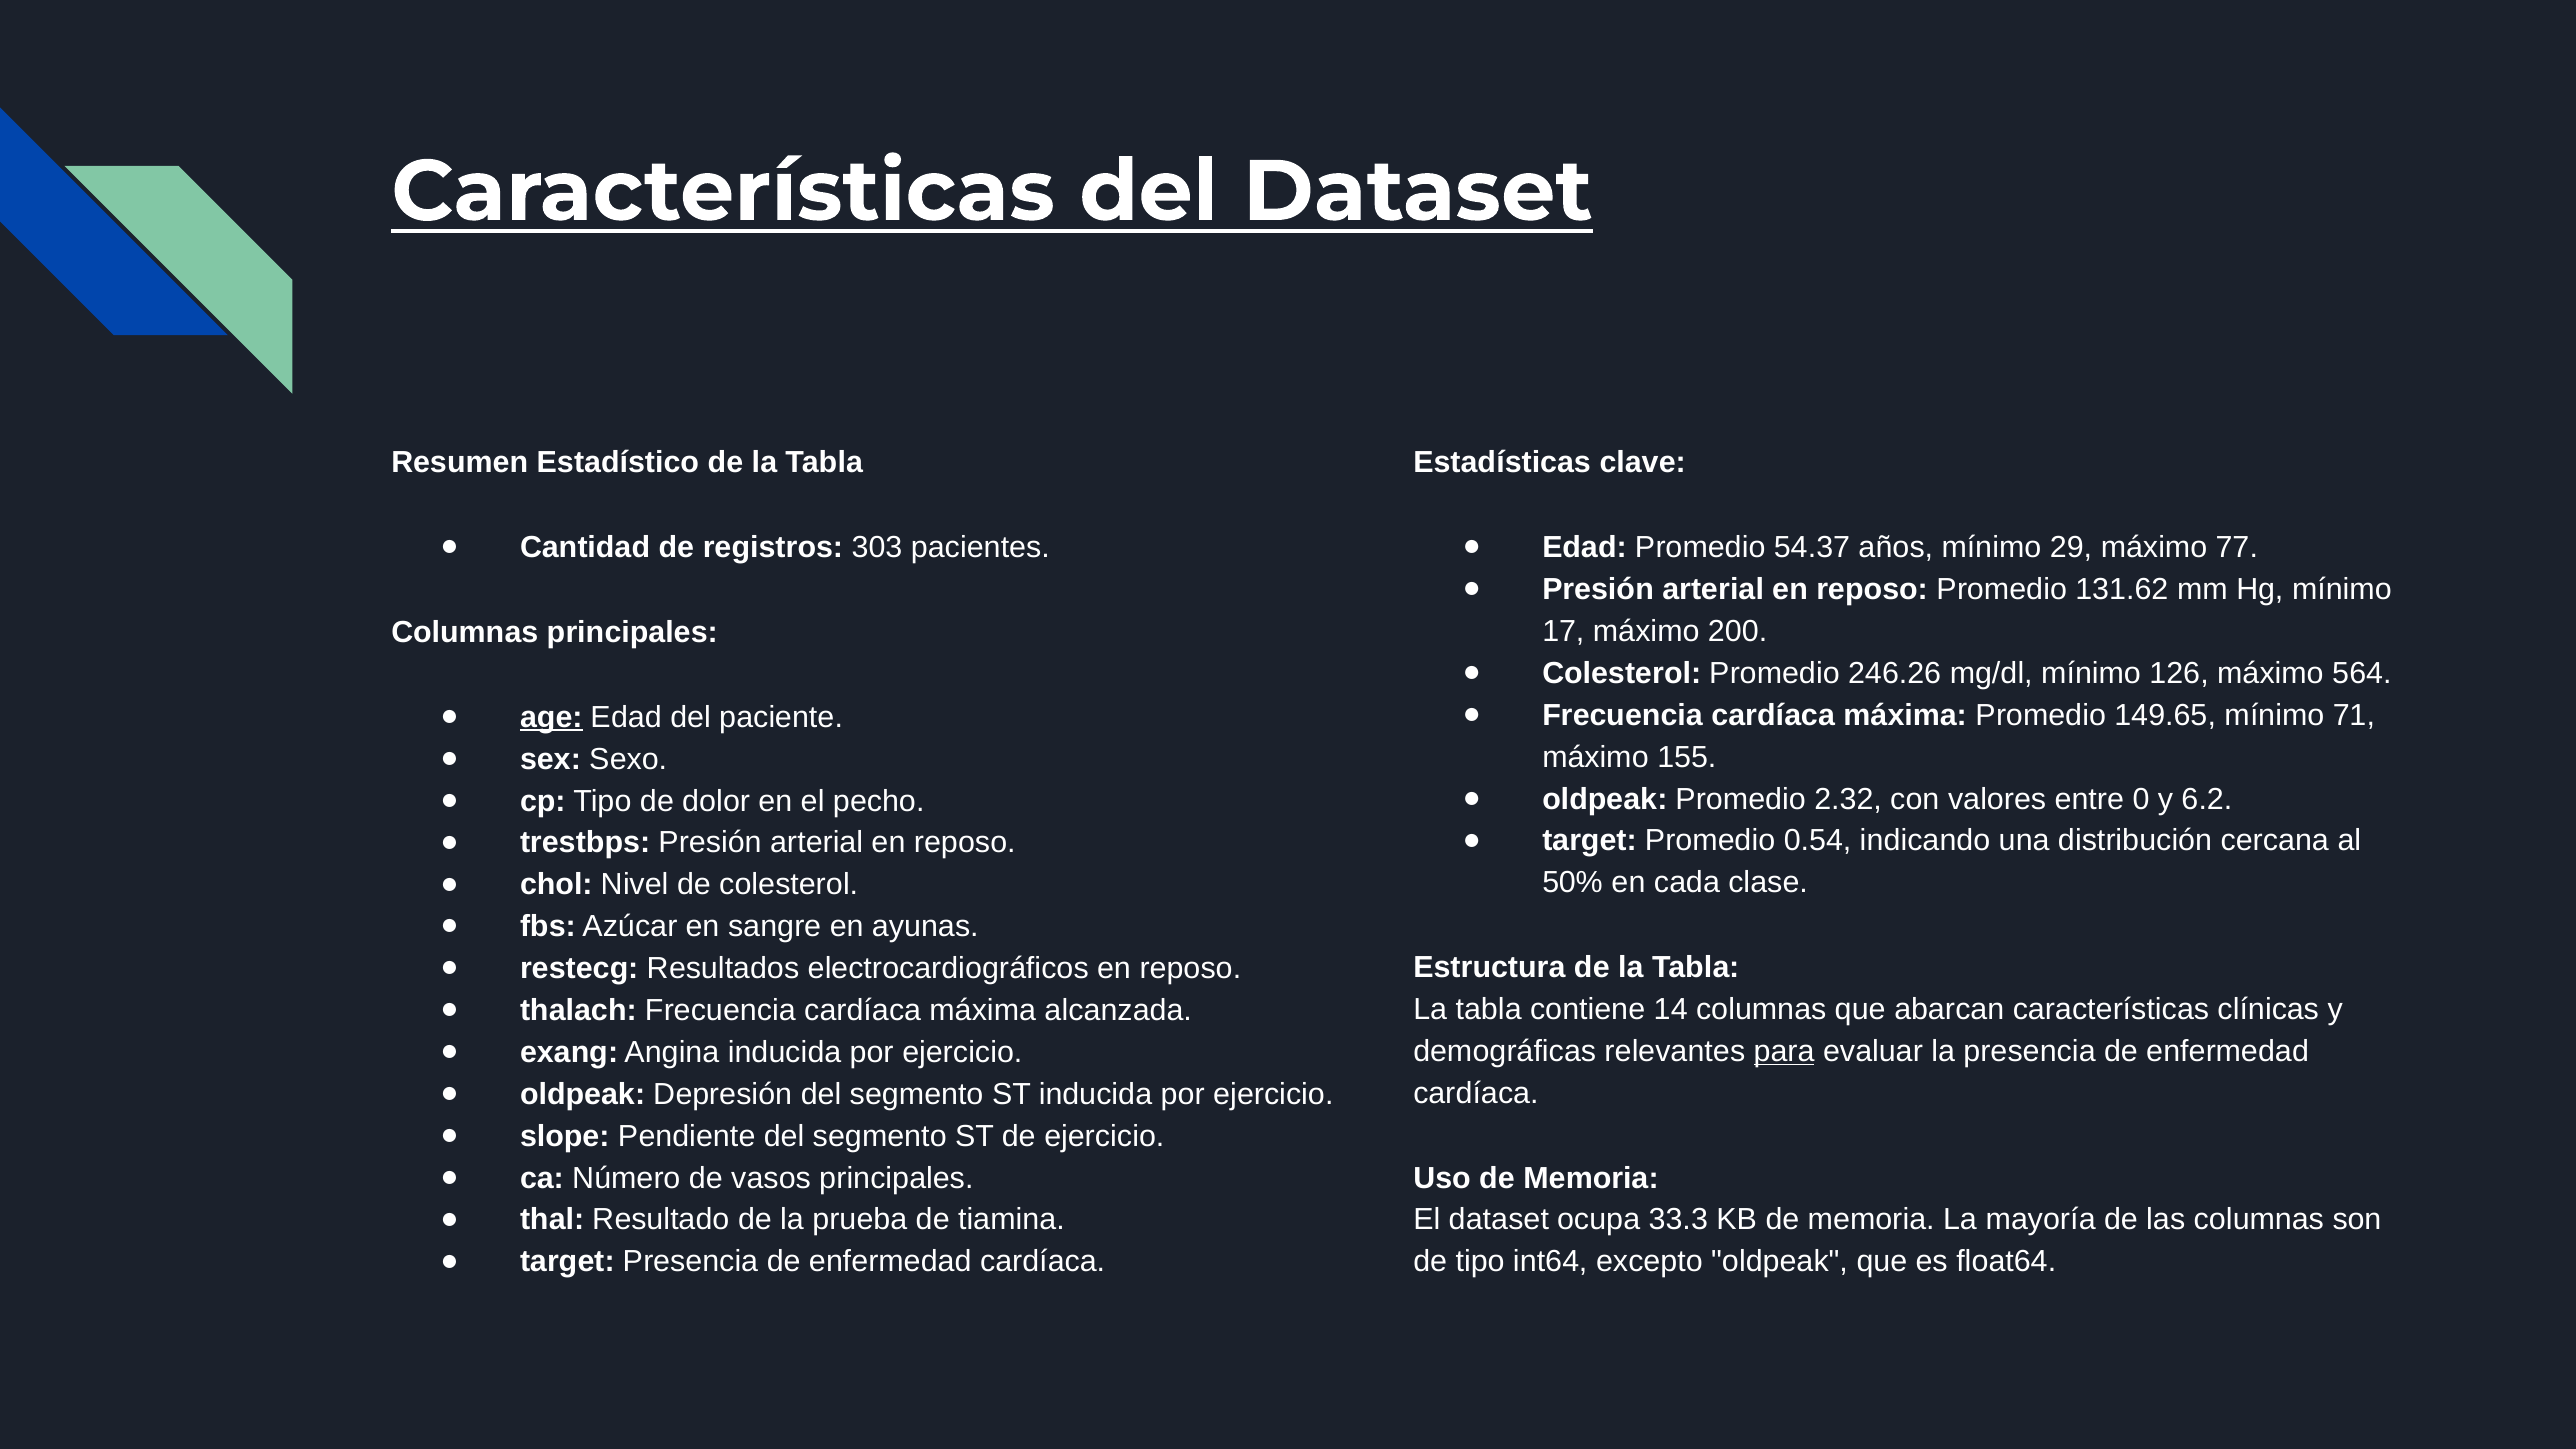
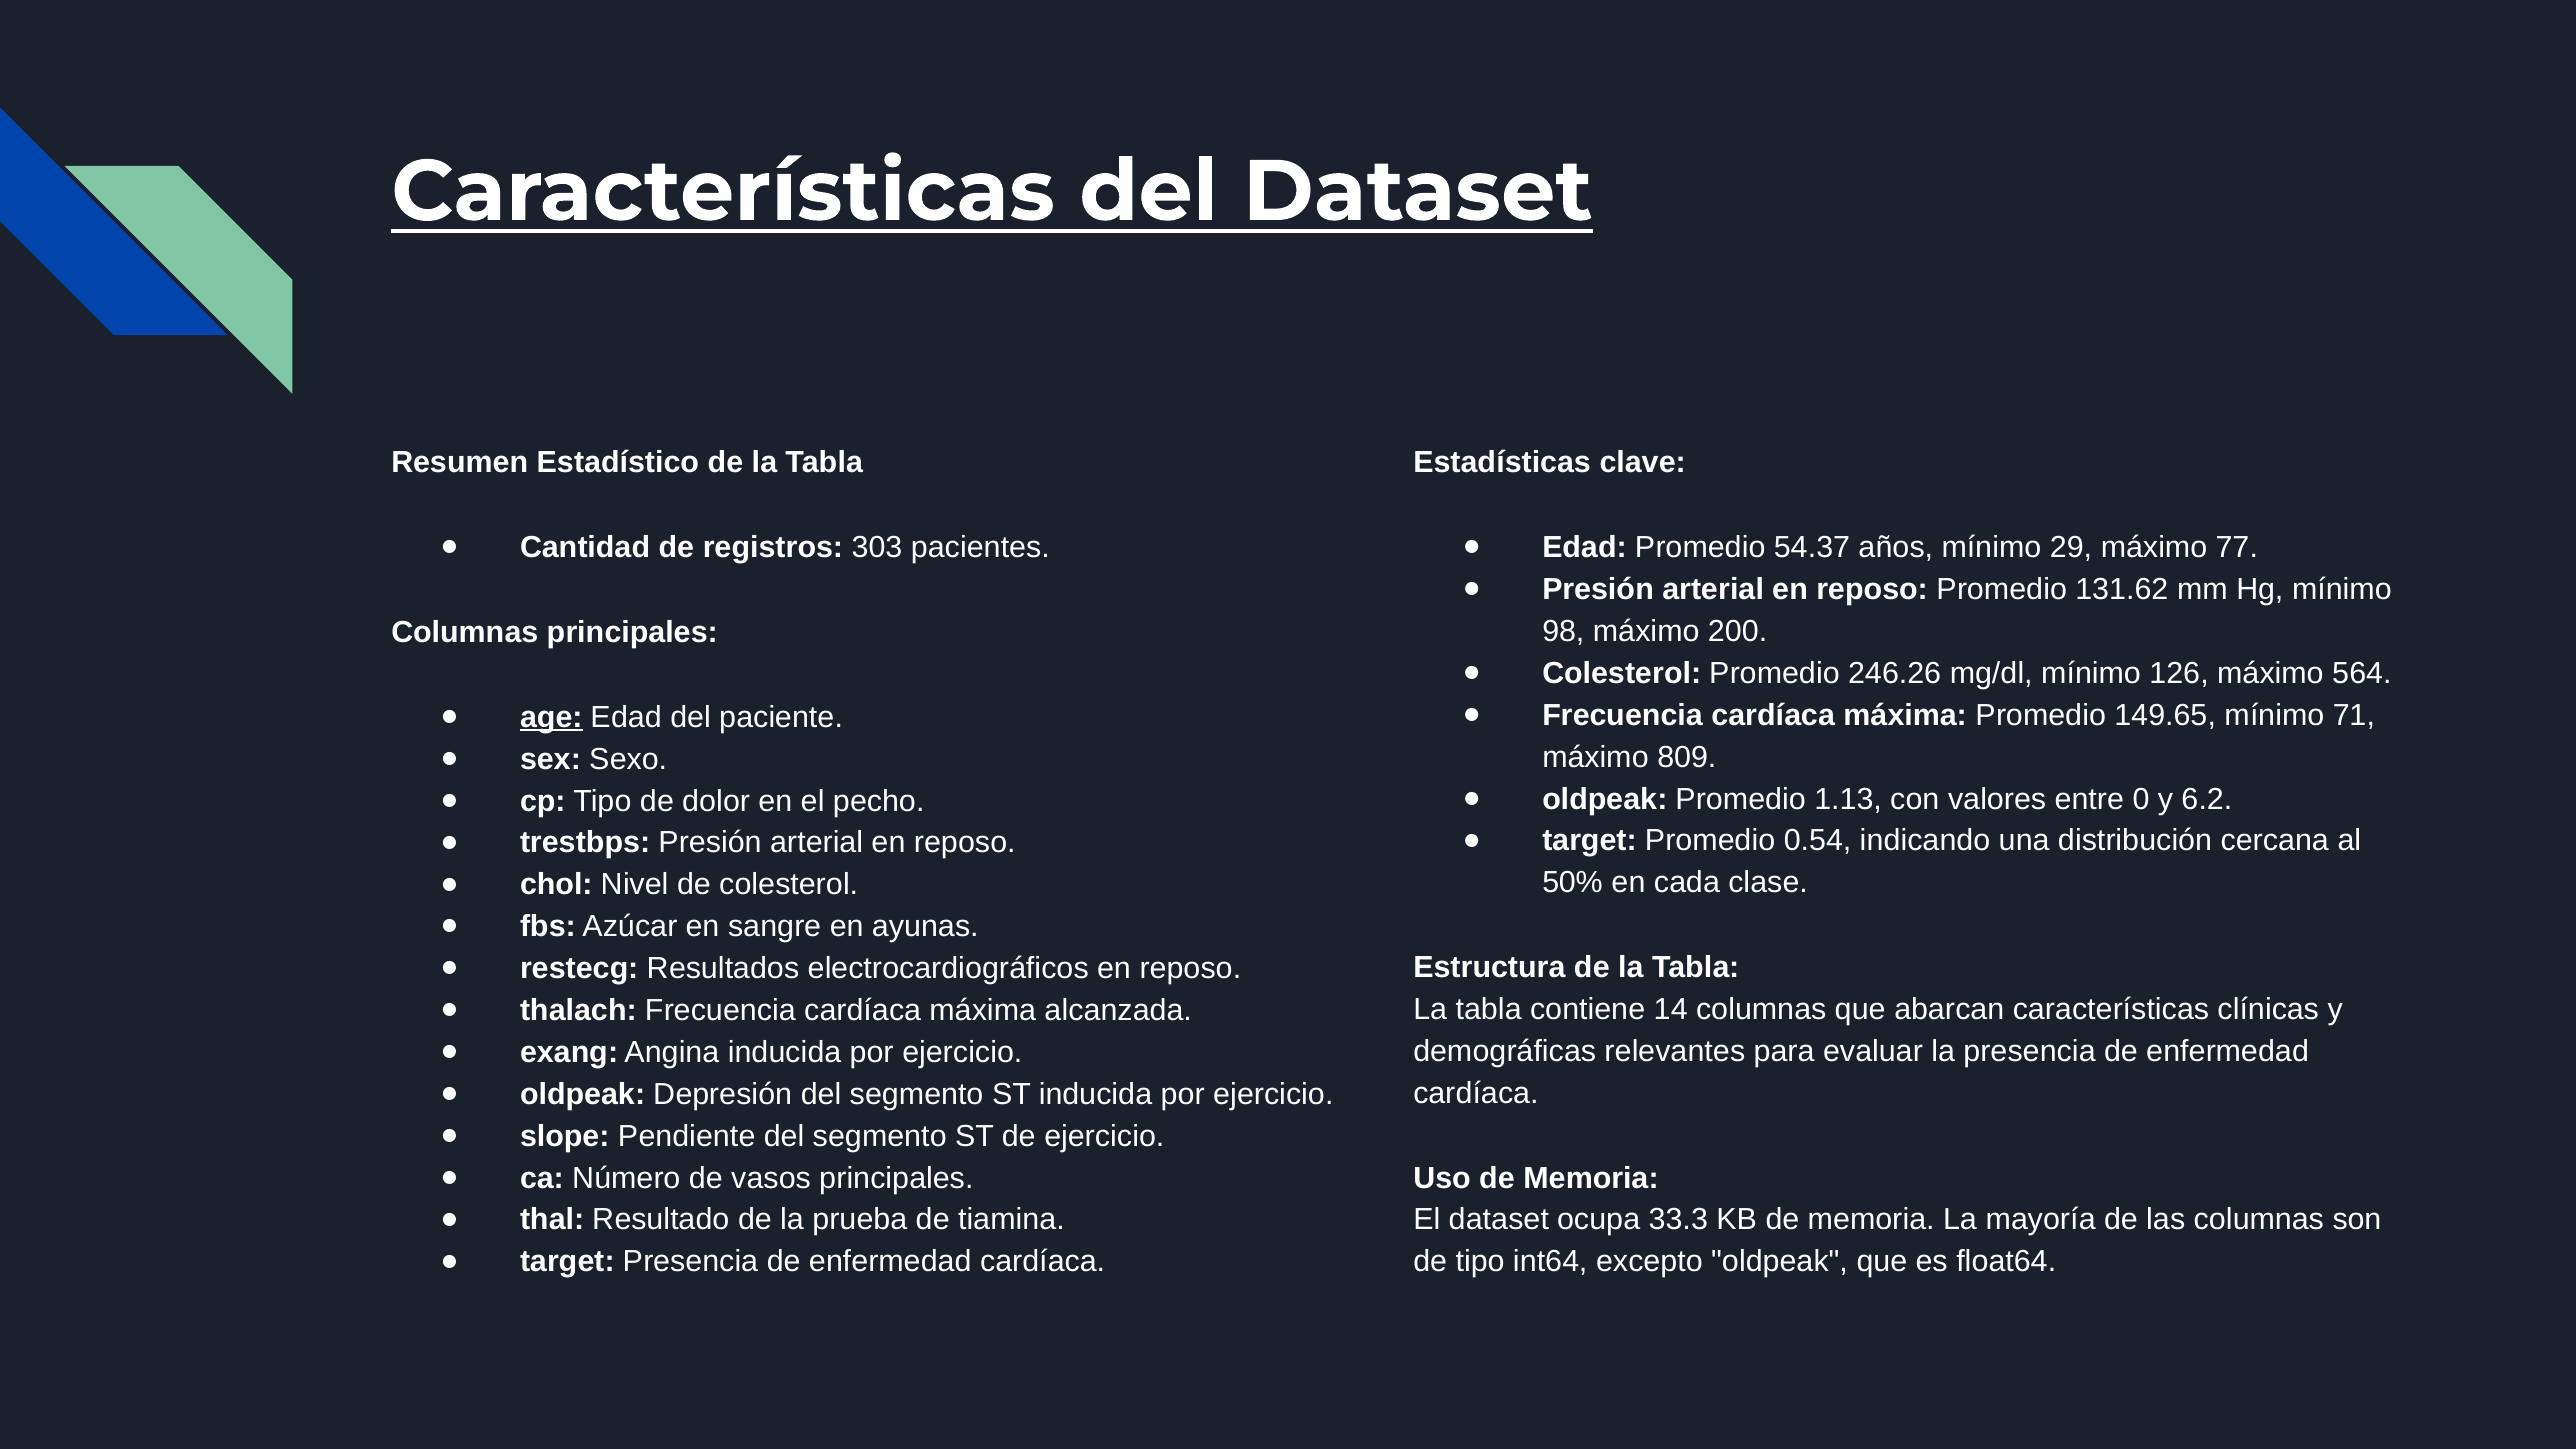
17: 17 -> 98 (1563, 632)
155: 155 -> 809 (1687, 757)
2.32: 2.32 -> 1.13 (1848, 799)
para underline: present -> none (1784, 1051)
